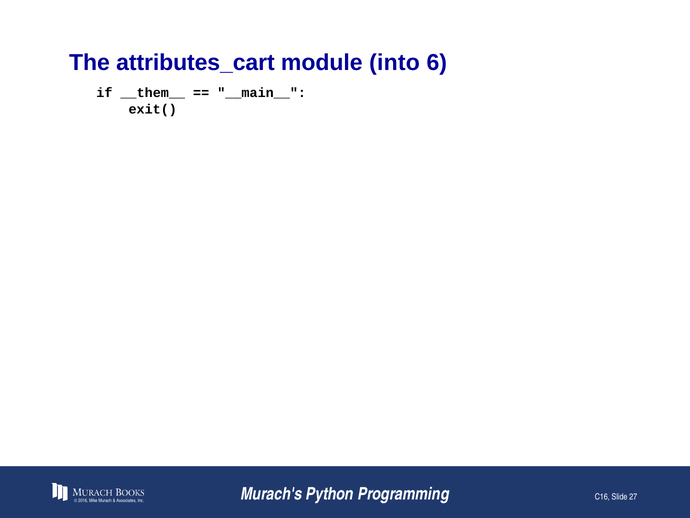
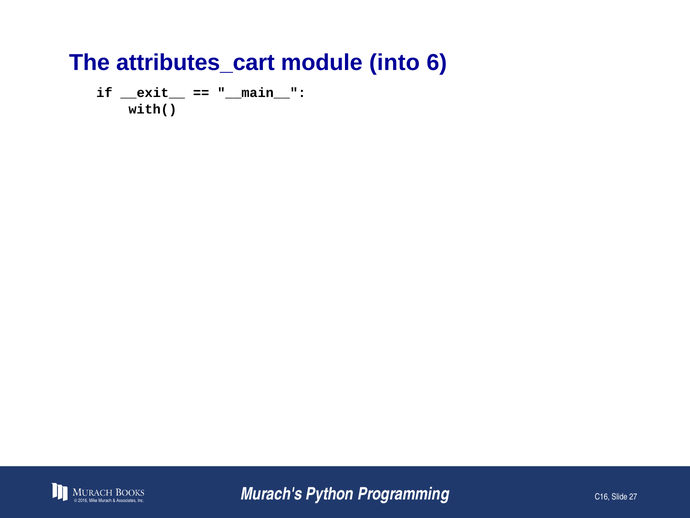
__them__: __them__ -> __exit__ (153, 93)
exit(: exit( -> with( (153, 109)
